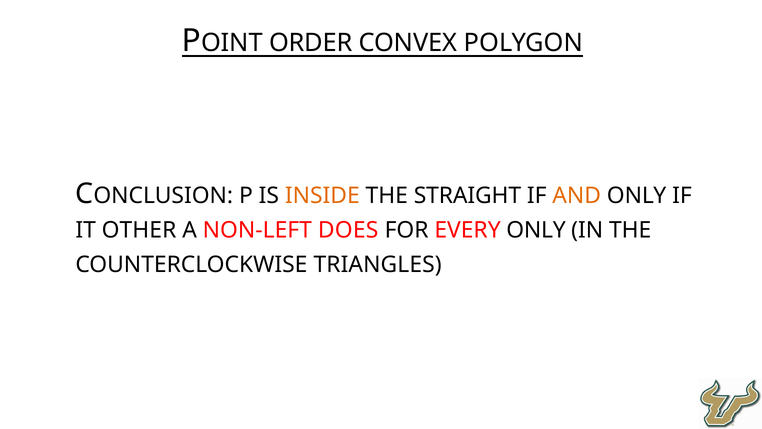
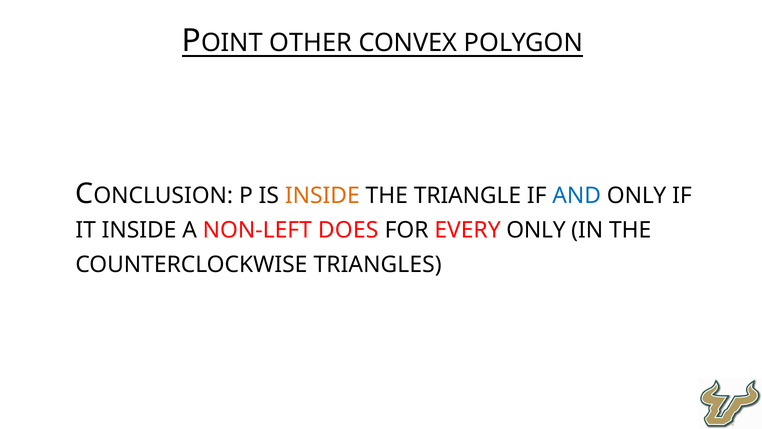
ORDER: ORDER -> OTHER (311, 43)
STRAIGHT: STRAIGHT -> TRIANGLE (467, 196)
AND colour: orange -> blue (577, 196)
IT OTHER: OTHER -> INSIDE (139, 230)
